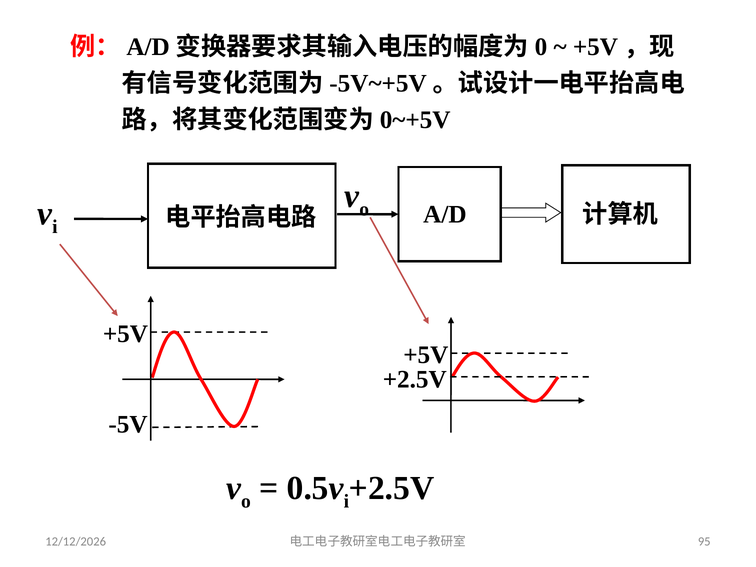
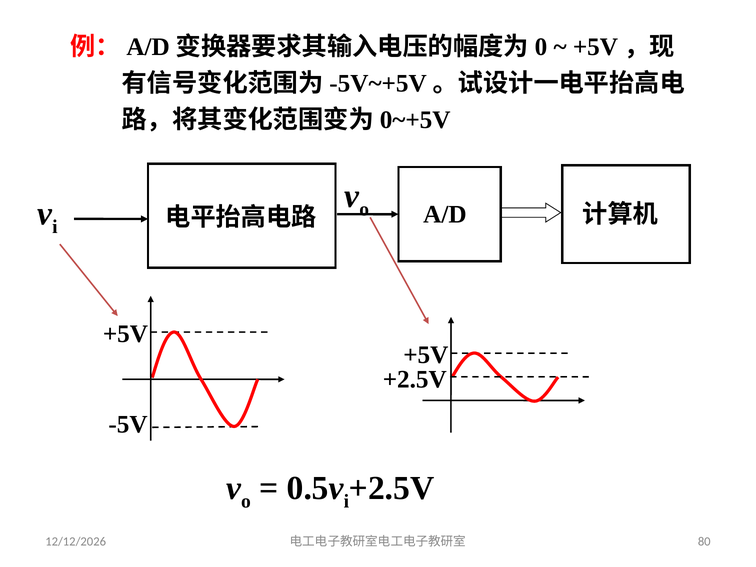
95: 95 -> 80 (704, 541)
